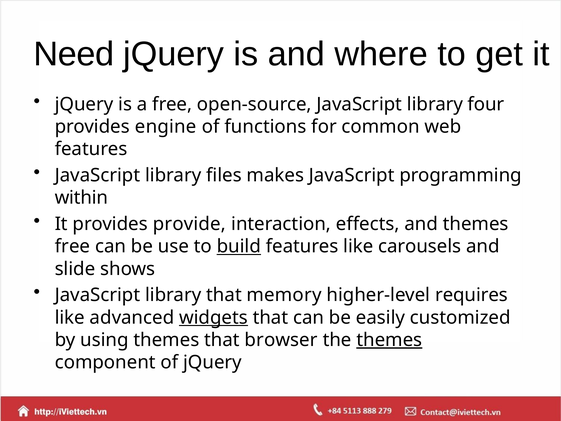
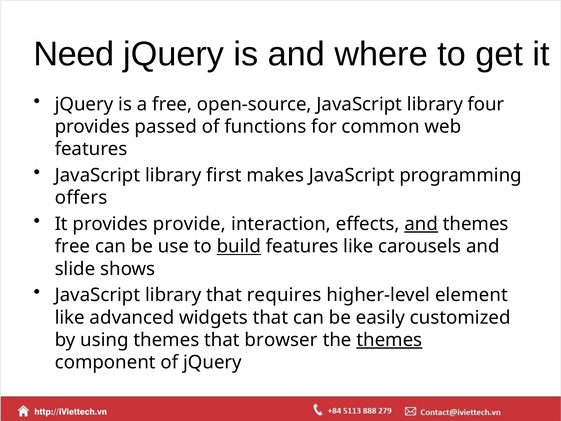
engine: engine -> passed (166, 127)
files: files -> first (224, 175)
within: within -> offers (81, 198)
and underline: none -> present (421, 224)
memory: memory -> requires (284, 295)
requires: requires -> element (471, 295)
widgets underline: present -> none (214, 317)
